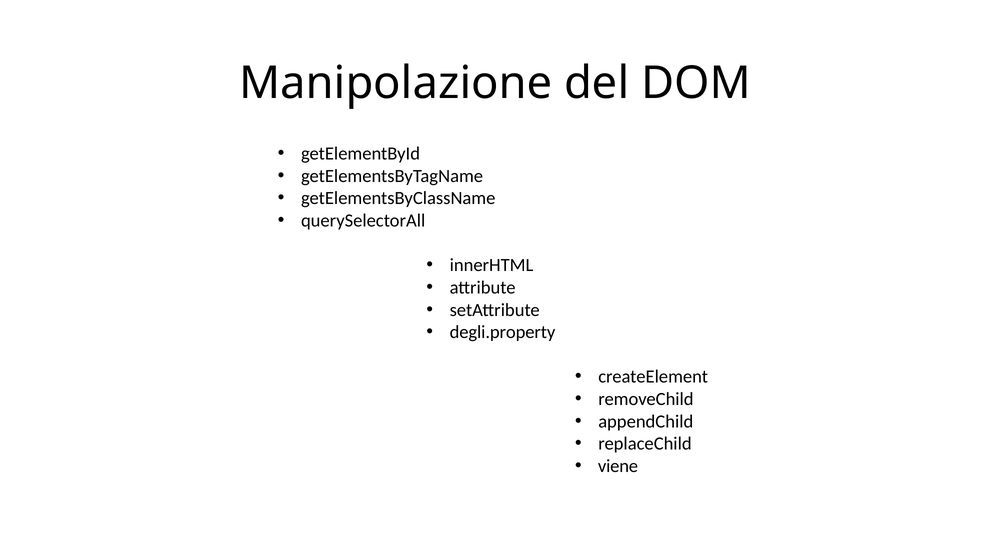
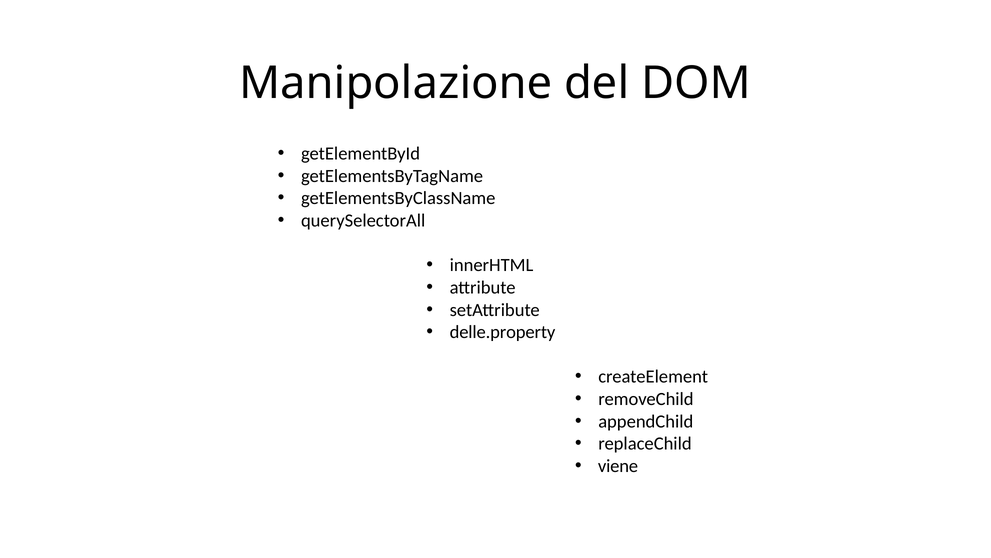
degli.property: degli.property -> delle.property (503, 332)
